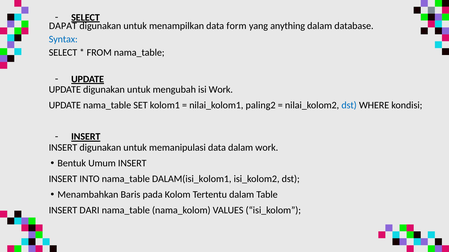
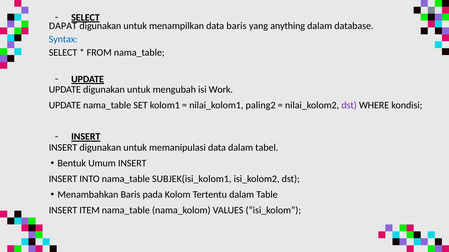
data form: form -> baris (236, 26)
dst colour: blue -> purple (349, 106)
dalam work: work -> tabel (267, 148)
DALAM(isi_kolom1: DALAM(isi_kolom1 -> SUBJEK(isi_kolom1 (192, 179)
DARI: DARI -> ITEM (90, 211)
